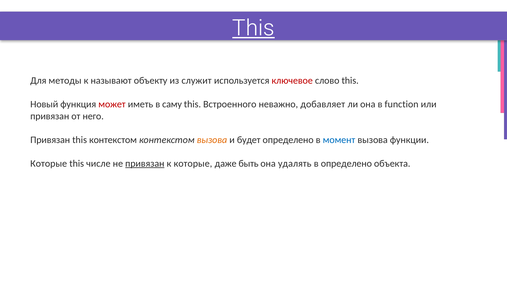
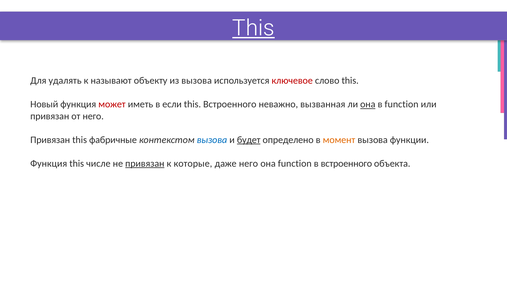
методы: методы -> удалять (65, 81)
из служит: служит -> вызова (197, 81)
саму: саму -> если (172, 104)
добавляет: добавляет -> вызванная (323, 104)
она underline: none -> present (368, 104)
this контекстом: контекстом -> фабричные (113, 140)
вызова colour: orange -> blue (212, 140)
будет underline: none -> present (249, 140)
момент colour: blue -> orange (339, 140)
Которые: Которые -> Функция (49, 164)
даже быть: быть -> него (248, 164)
она удалять: удалять -> function (295, 164)
в определено: определено -> встроенного (346, 164)
